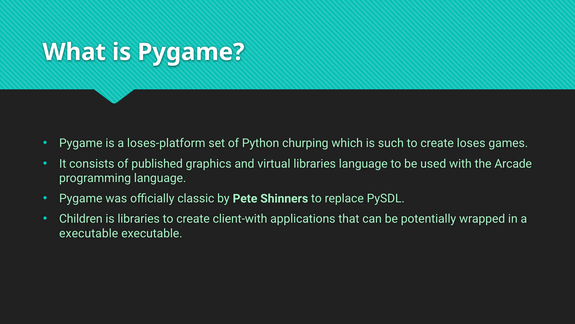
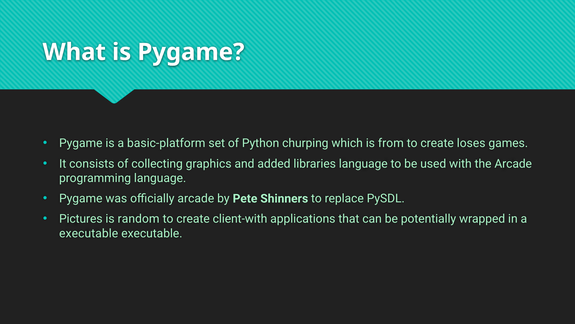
loses-platform: loses-platform -> basic-platform (166, 143)
such: such -> from (391, 143)
published: published -> collecting (157, 163)
virtual: virtual -> added (274, 163)
officially classic: classic -> arcade (196, 198)
Children: Children -> Pictures (81, 219)
is libraries: libraries -> random (139, 219)
